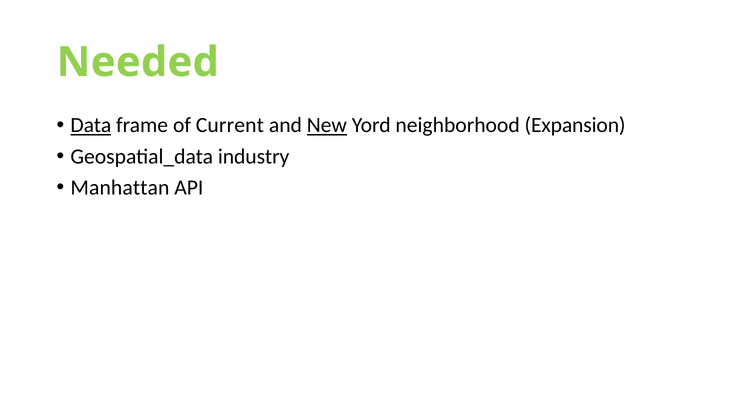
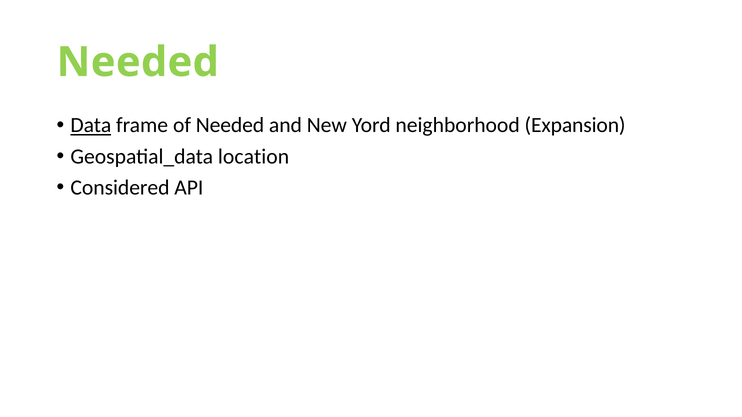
of Current: Current -> Needed (230, 125)
New underline: present -> none (327, 125)
industry: industry -> location (254, 157)
Manhattan: Manhattan -> Considered (120, 188)
